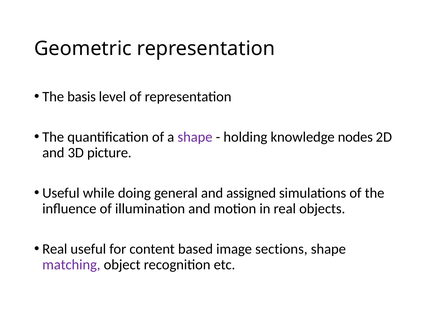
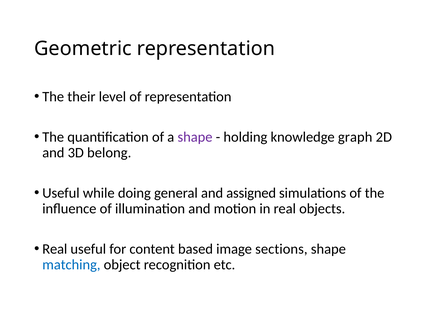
basis: basis -> their (81, 97)
nodes: nodes -> graph (355, 137)
picture: picture -> belong (109, 152)
matching colour: purple -> blue (71, 264)
